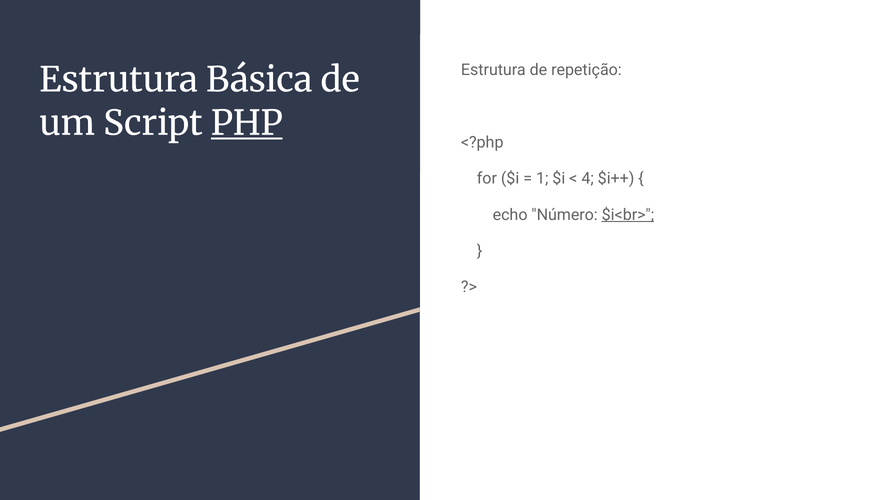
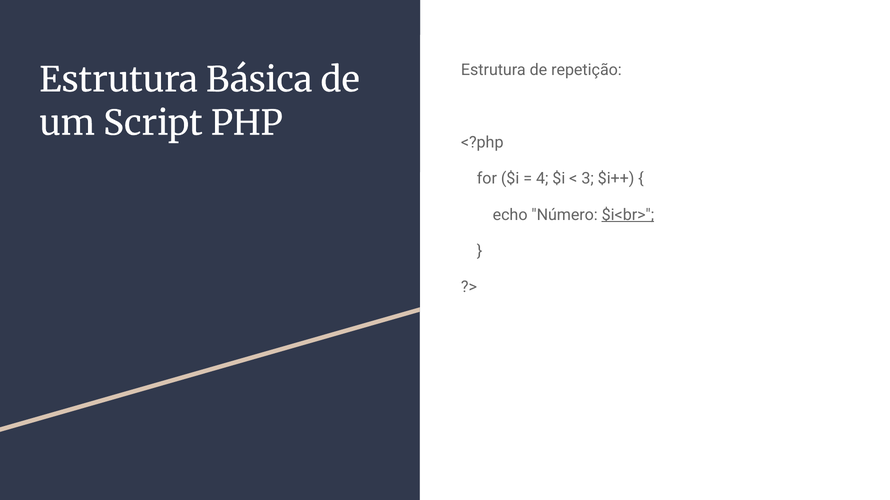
PHP underline: present -> none (247, 124)
1: 1 -> 4 (542, 179)
4: 4 -> 3 (588, 179)
